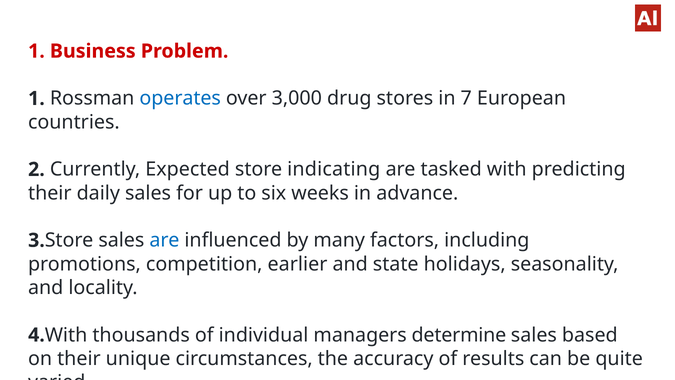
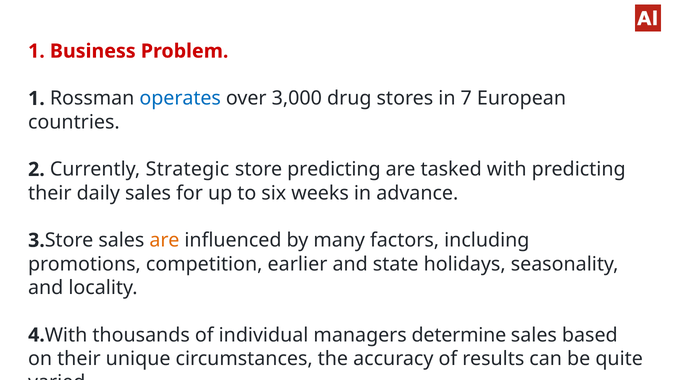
Expected: Expected -> Strategic (187, 169)
store indicating: indicating -> predicting (334, 169)
are colour: blue -> orange (164, 240)
